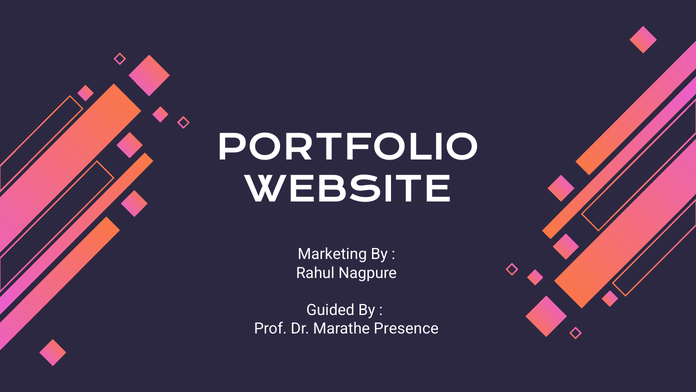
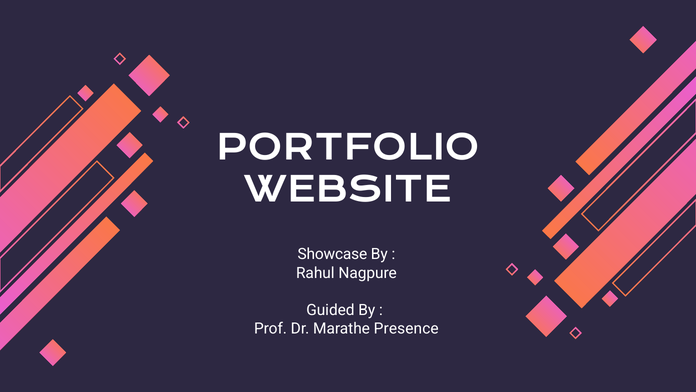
Marketing: Marketing -> Showcase (332, 254)
